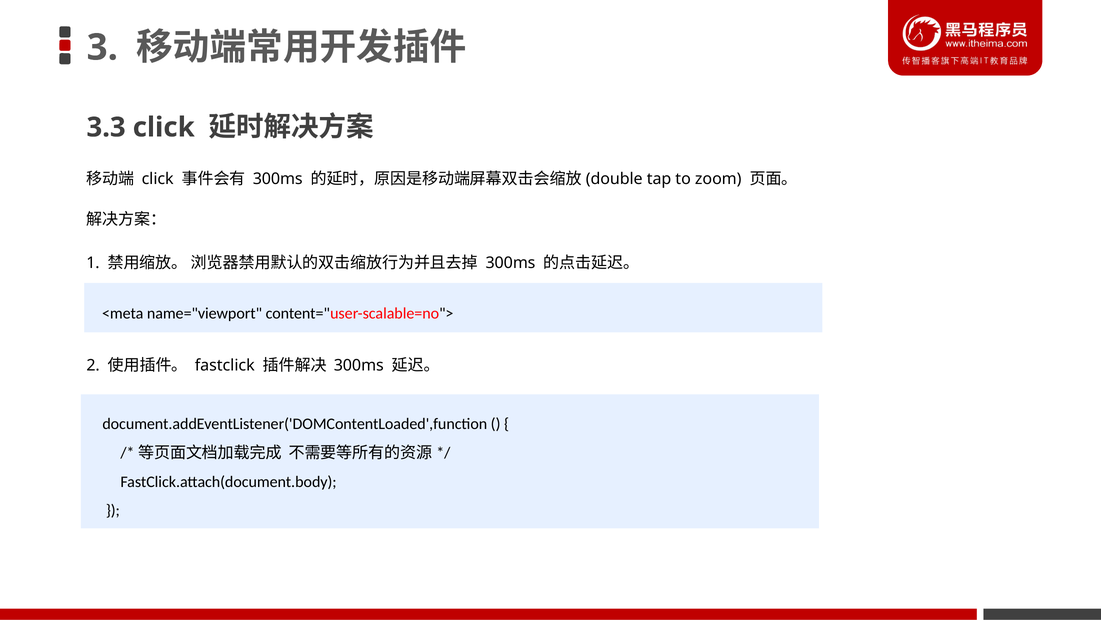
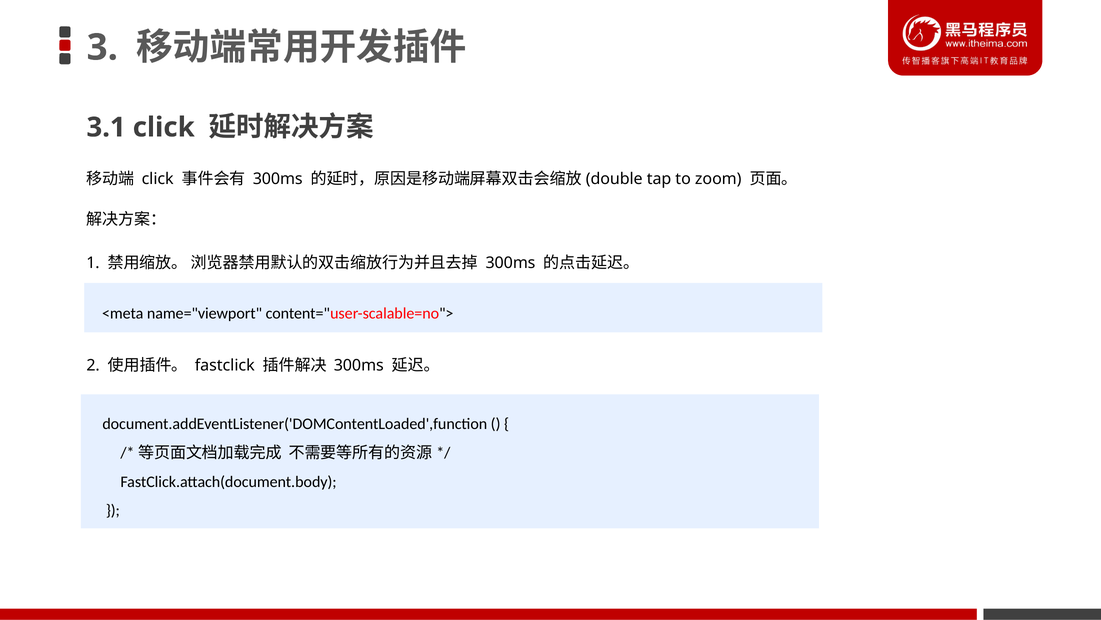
3.3: 3.3 -> 3.1 (106, 127)
